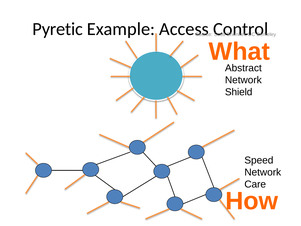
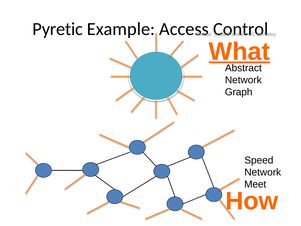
What underline: none -> present (239, 52)
Shield: Shield -> Graph (239, 92)
Care: Care -> Meet (255, 184)
